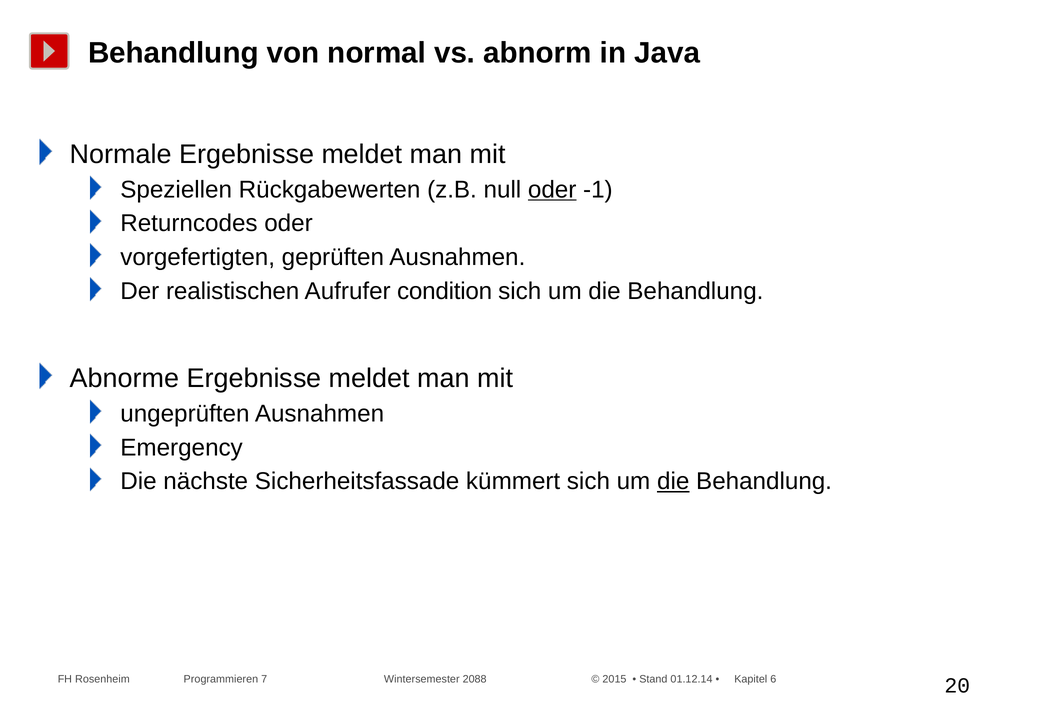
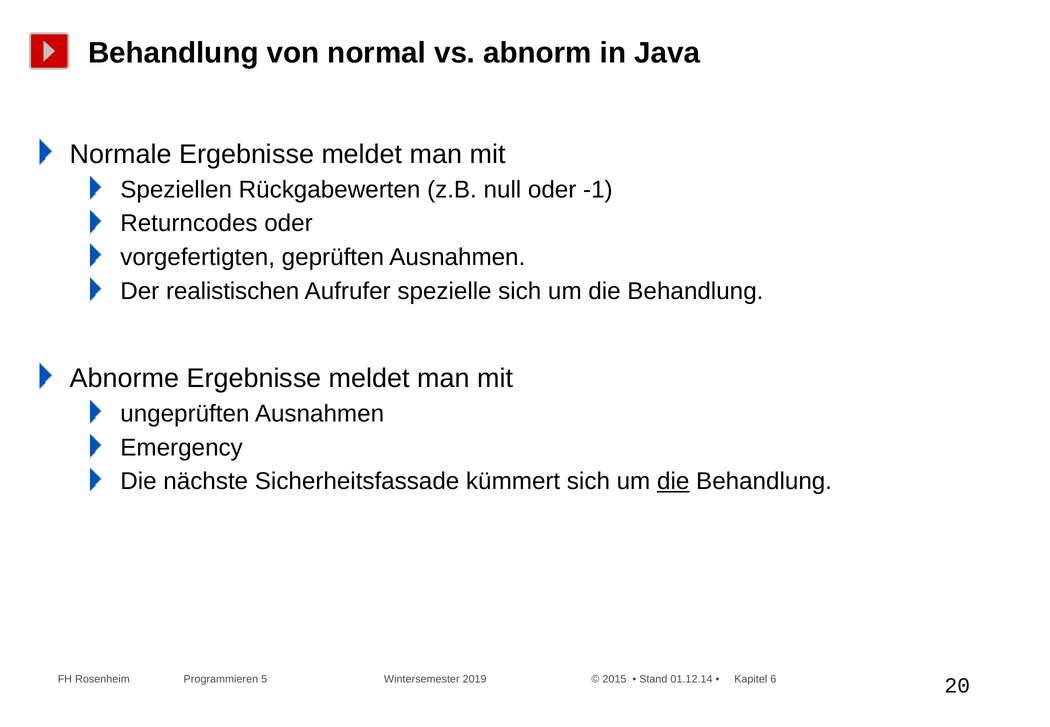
oder underline: present -> none (552, 190)
condition: condition -> spezielle (444, 291)
7: 7 -> 5 (264, 679)
2088: 2088 -> 2019 (475, 679)
